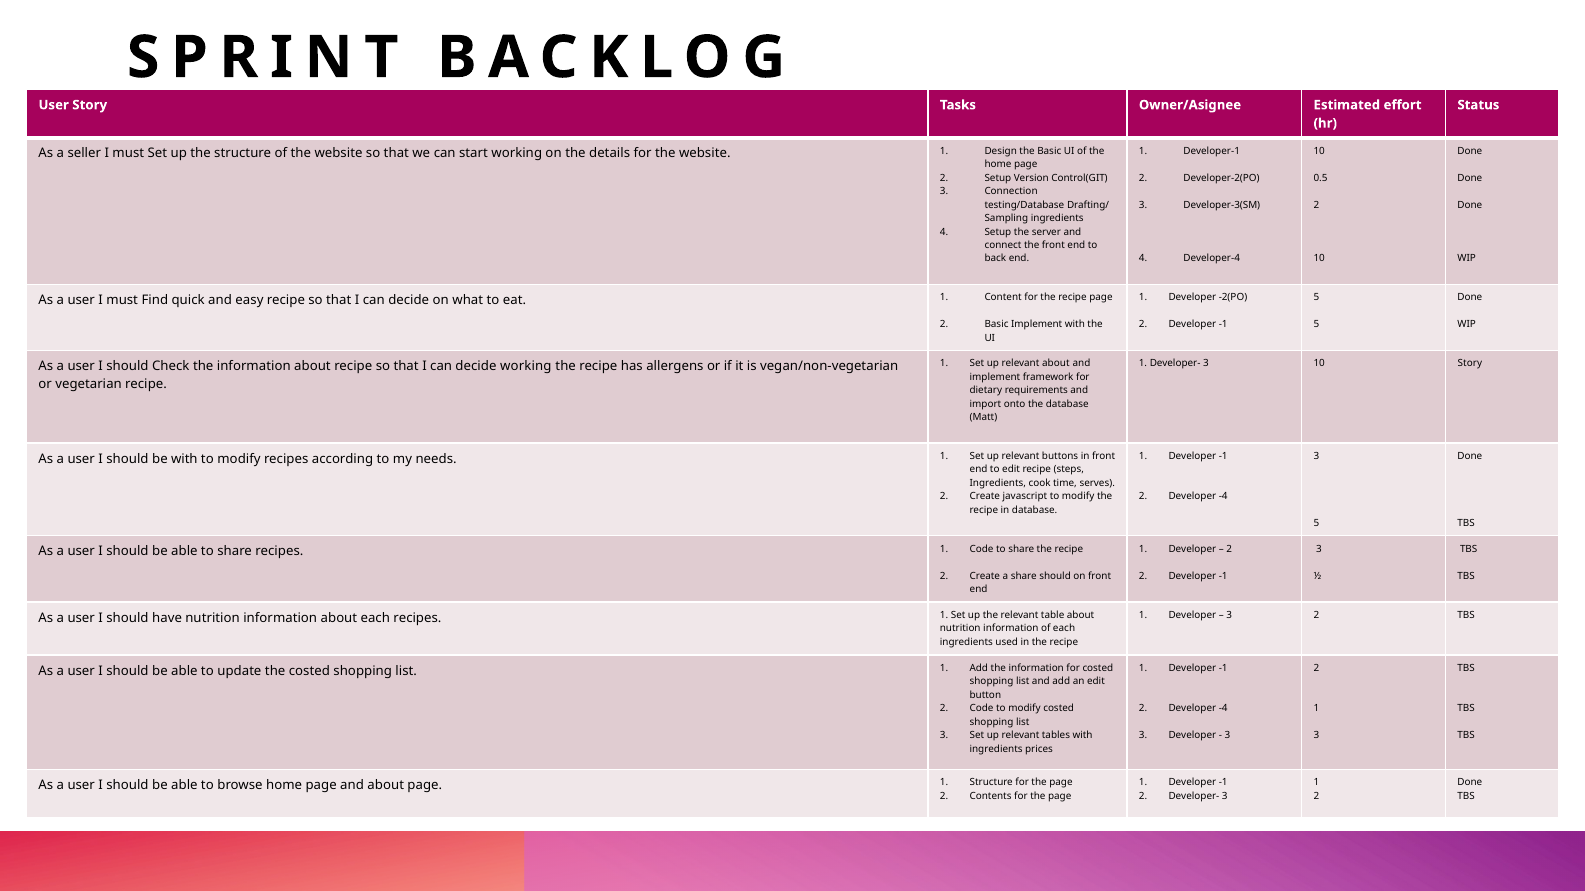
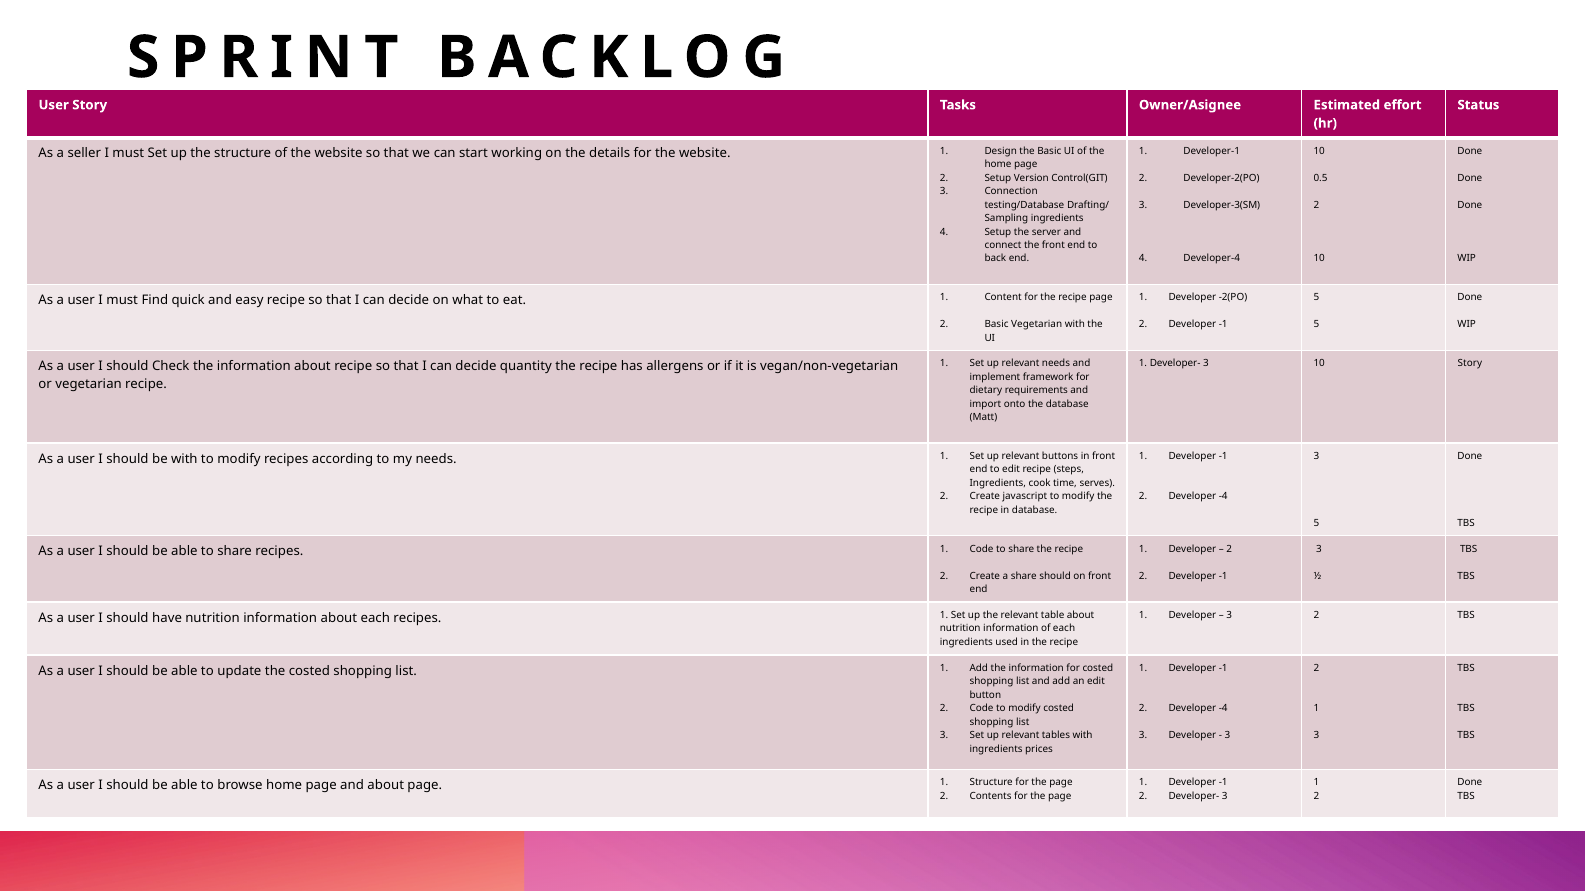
Basic Implement: Implement -> Vegetarian (1037, 325)
relevant about: about -> needs (1056, 364)
decide working: working -> quantity (526, 366)
